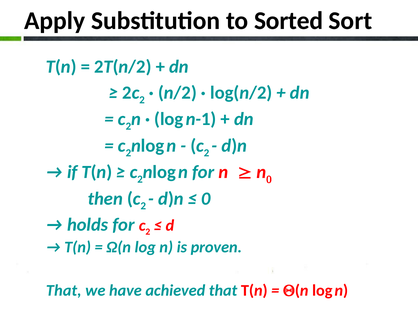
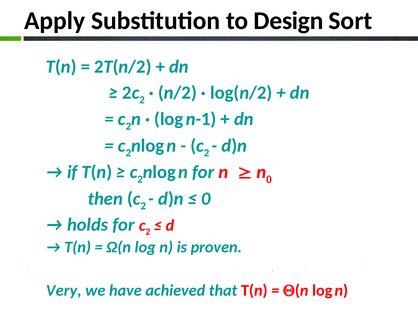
Sorted: Sorted -> Design (289, 21)
That: That -> Very (64, 291)
